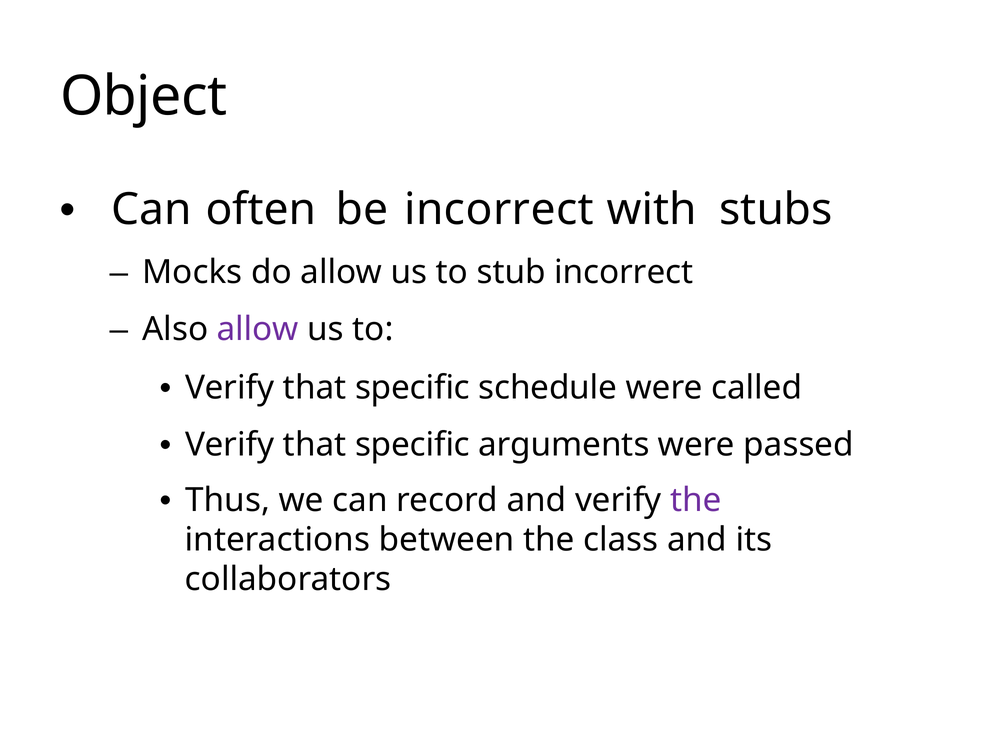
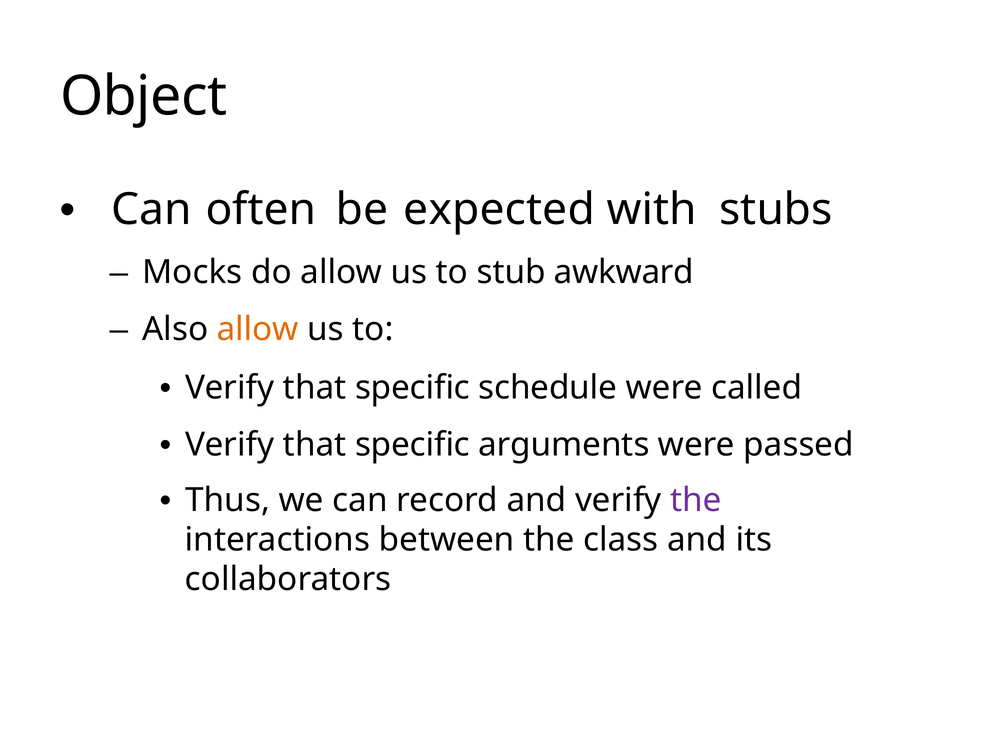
be incorrect: incorrect -> expected (499, 210)
stub incorrect: incorrect -> awkward (624, 272)
allow colour: purple -> orange (258, 329)
